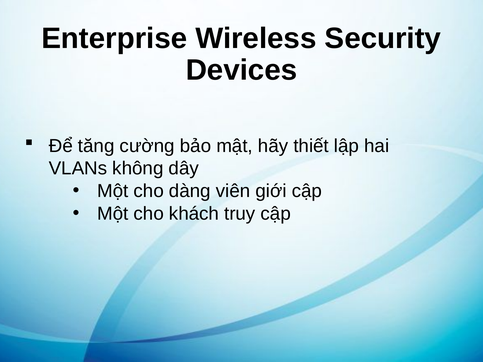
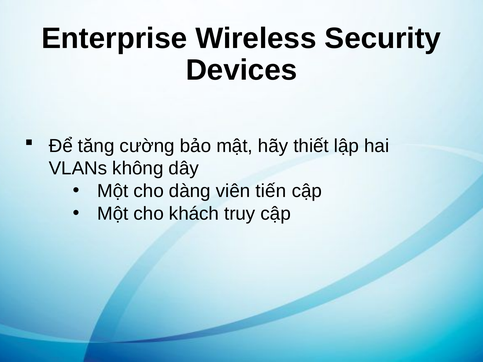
giới: giới -> tiến (271, 191)
